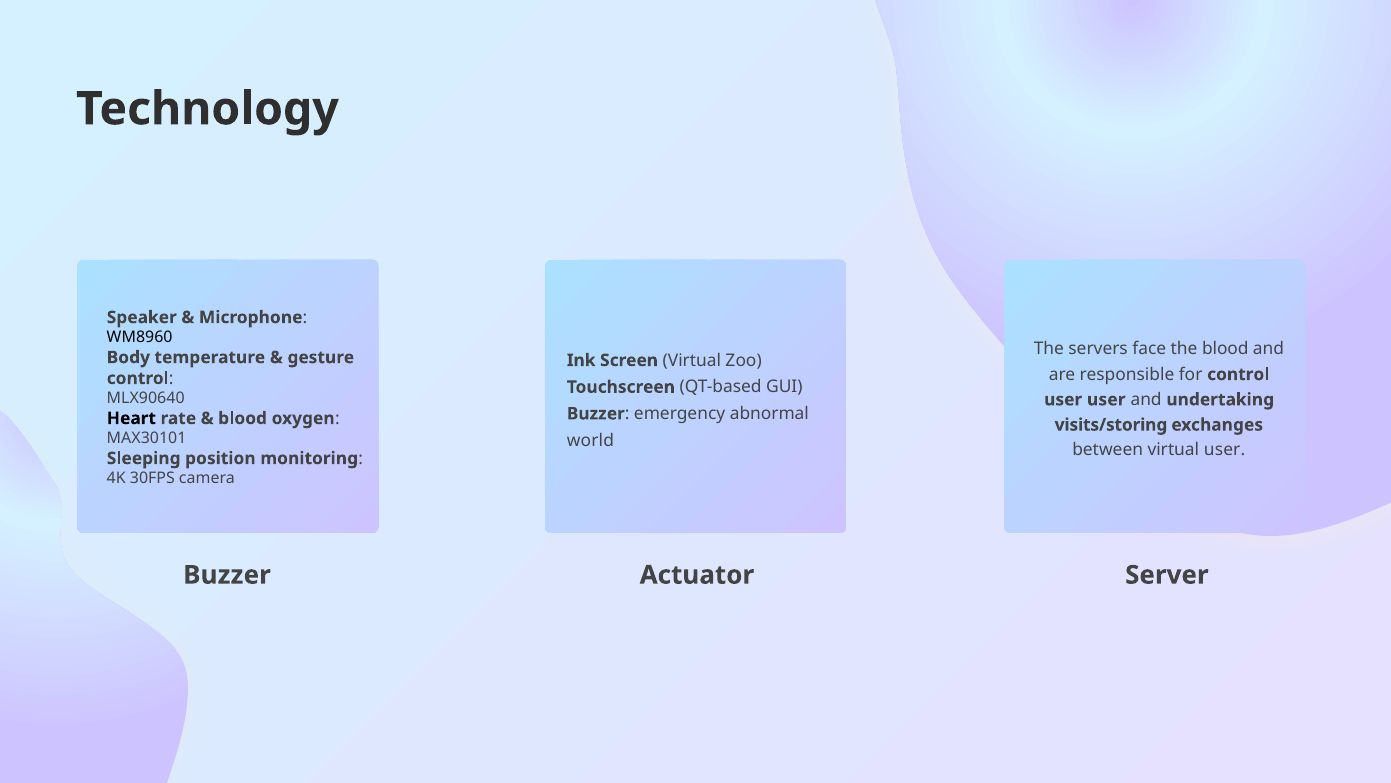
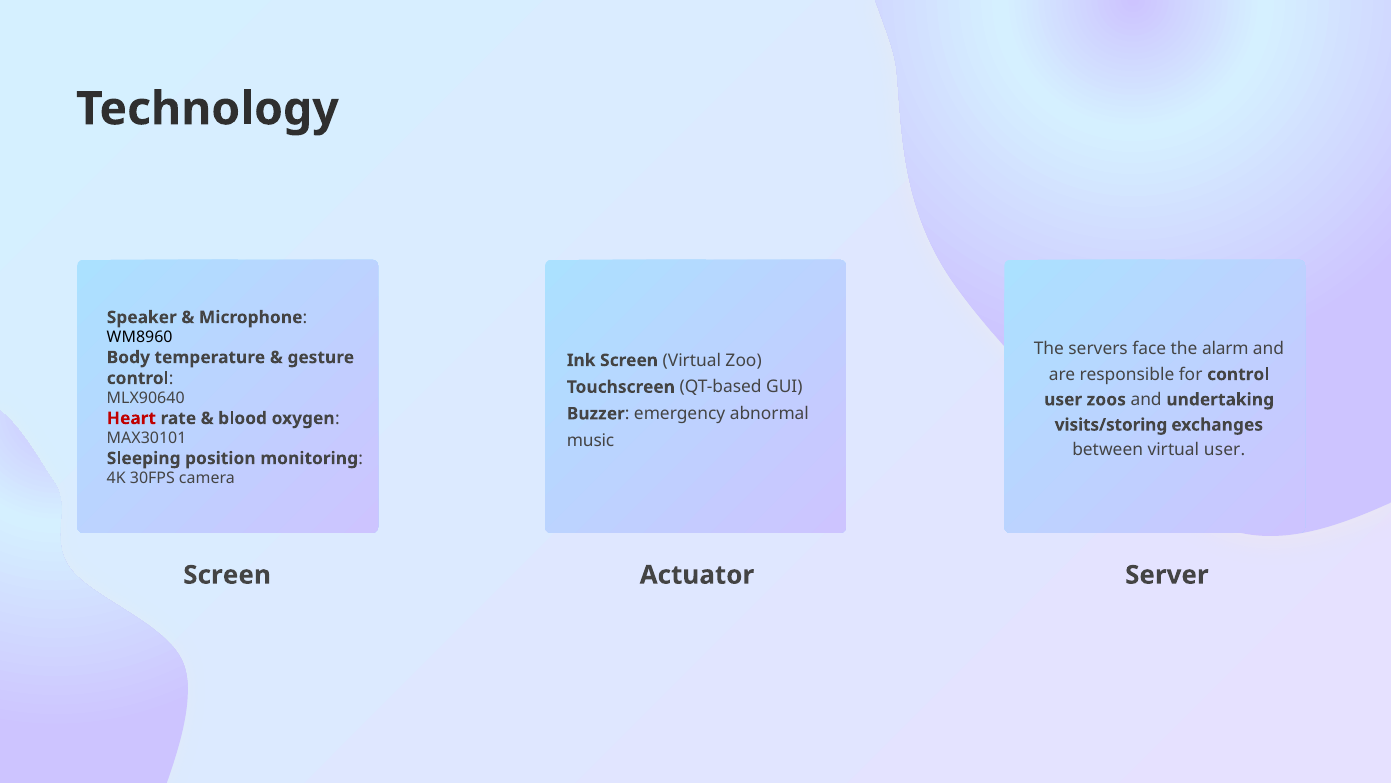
the blood: blood -> alarm (1225, 349)
user user: user -> zoos (1106, 399)
Heart colour: black -> red (131, 418)
world: world -> music (591, 440)
Buzzer: Buzzer -> Screen (227, 575)
